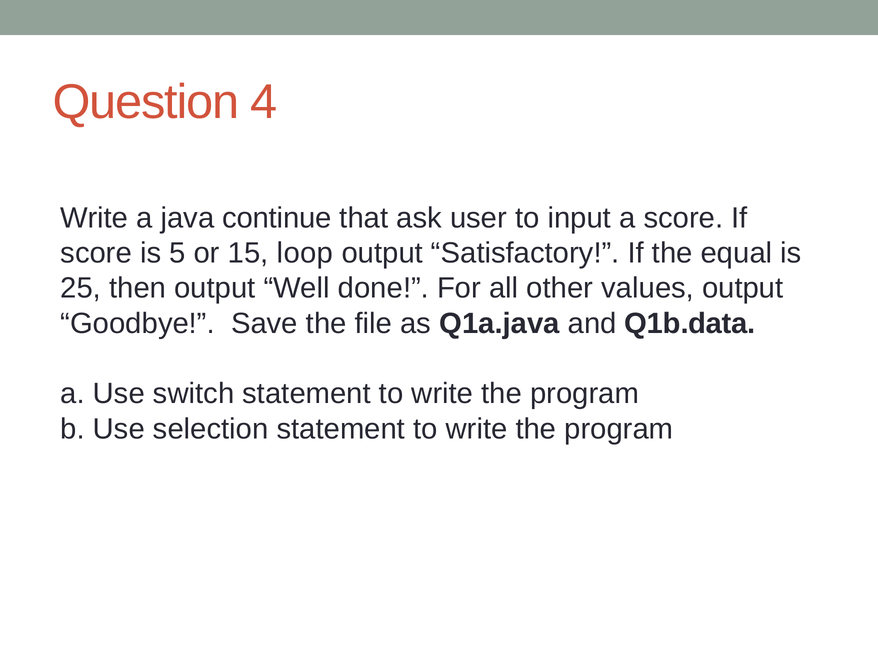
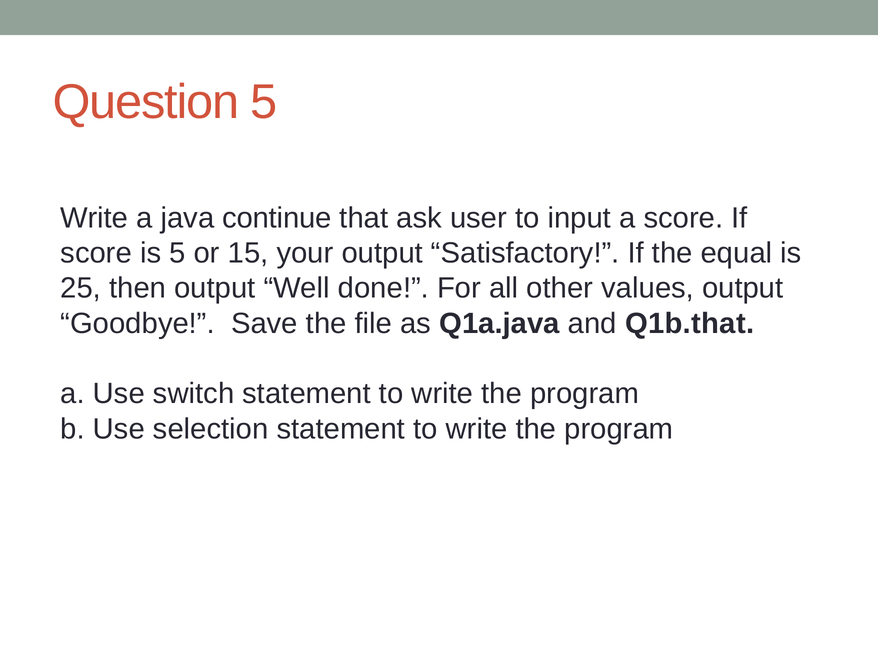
Question 4: 4 -> 5 (264, 102)
loop: loop -> your (305, 253)
Q1b.data: Q1b.data -> Q1b.that (690, 323)
